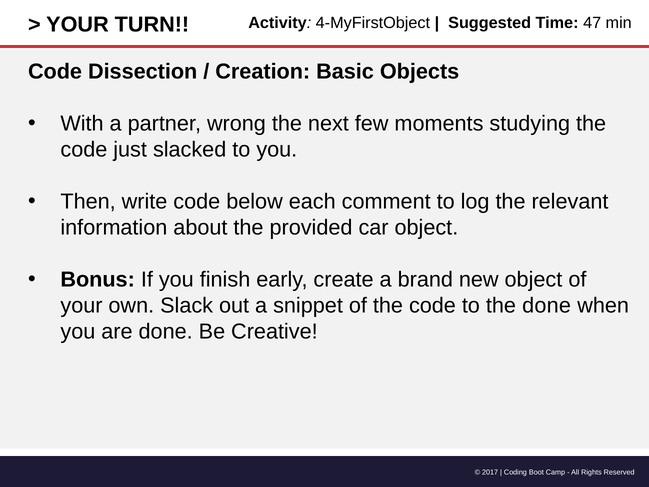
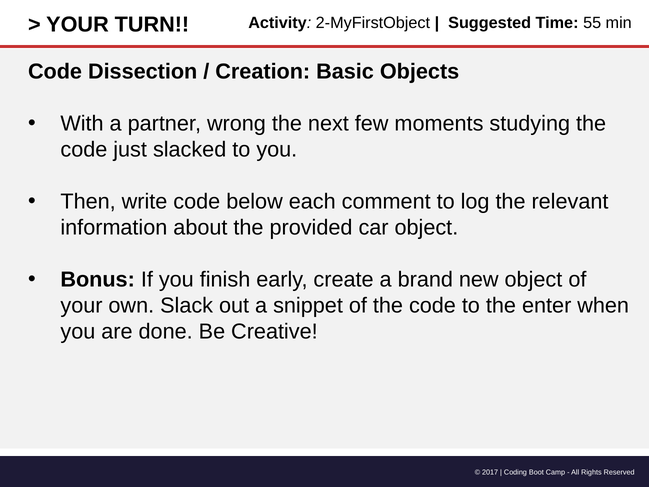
4-MyFirstObject: 4-MyFirstObject -> 2-MyFirstObject (373, 23)
47: 47 -> 55 (592, 23)
the done: done -> enter (547, 305)
